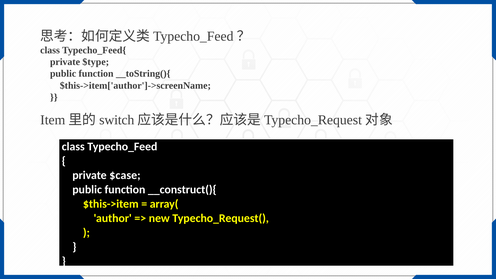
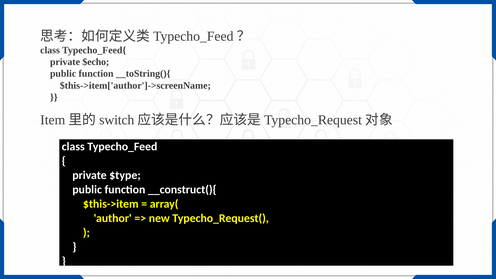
$type: $type -> $echo (96, 62)
$case: $case -> $type (125, 175)
